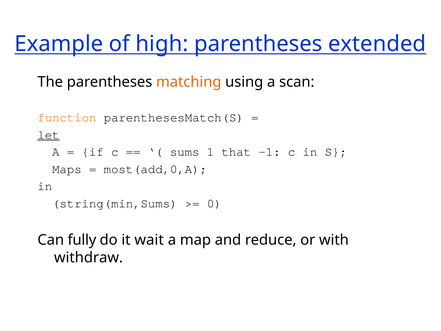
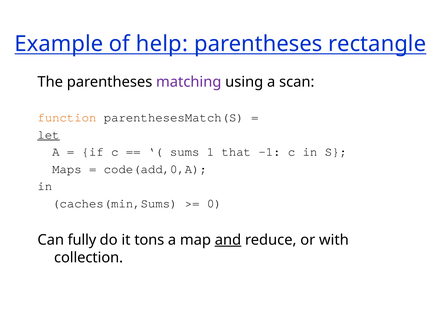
high: high -> help (162, 44)
extended: extended -> rectangle (377, 44)
matching colour: orange -> purple (189, 82)
most(add,0,A: most(add,0,A -> code(add,0,A (155, 169)
string(min,Sums: string(min,Sums -> caches(min,Sums (115, 203)
wait: wait -> tons (149, 240)
and underline: none -> present (228, 240)
withdraw: withdraw -> collection (89, 257)
